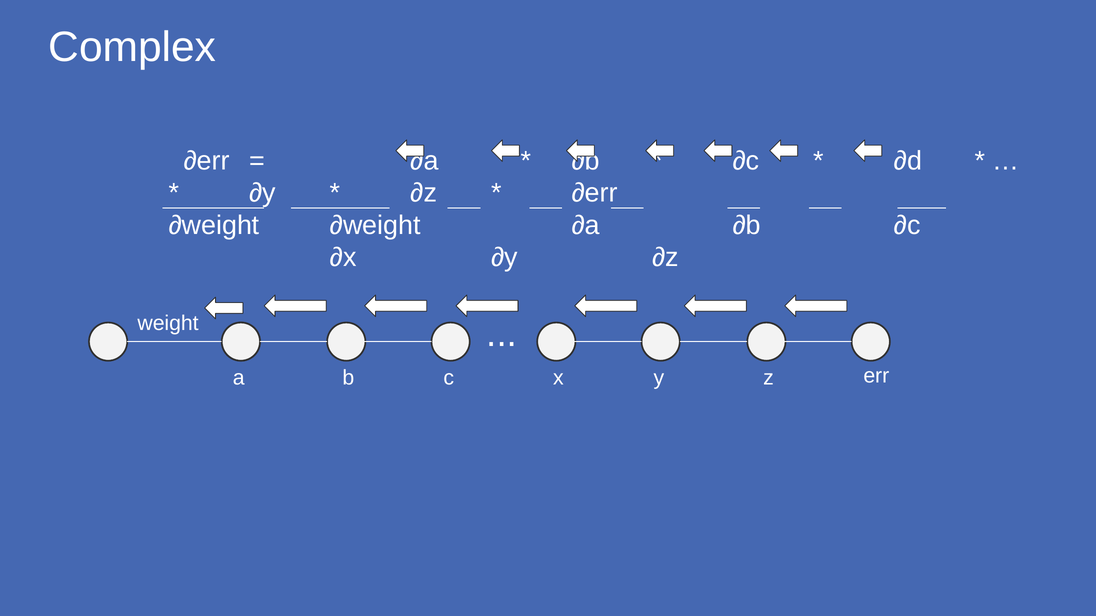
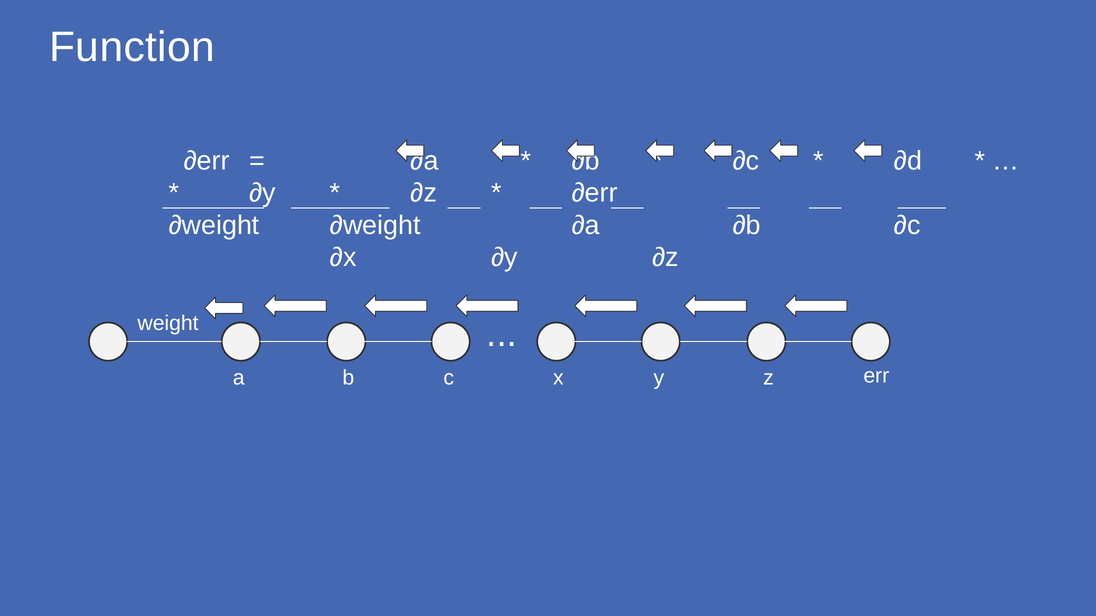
Complex: Complex -> Function (132, 47)
